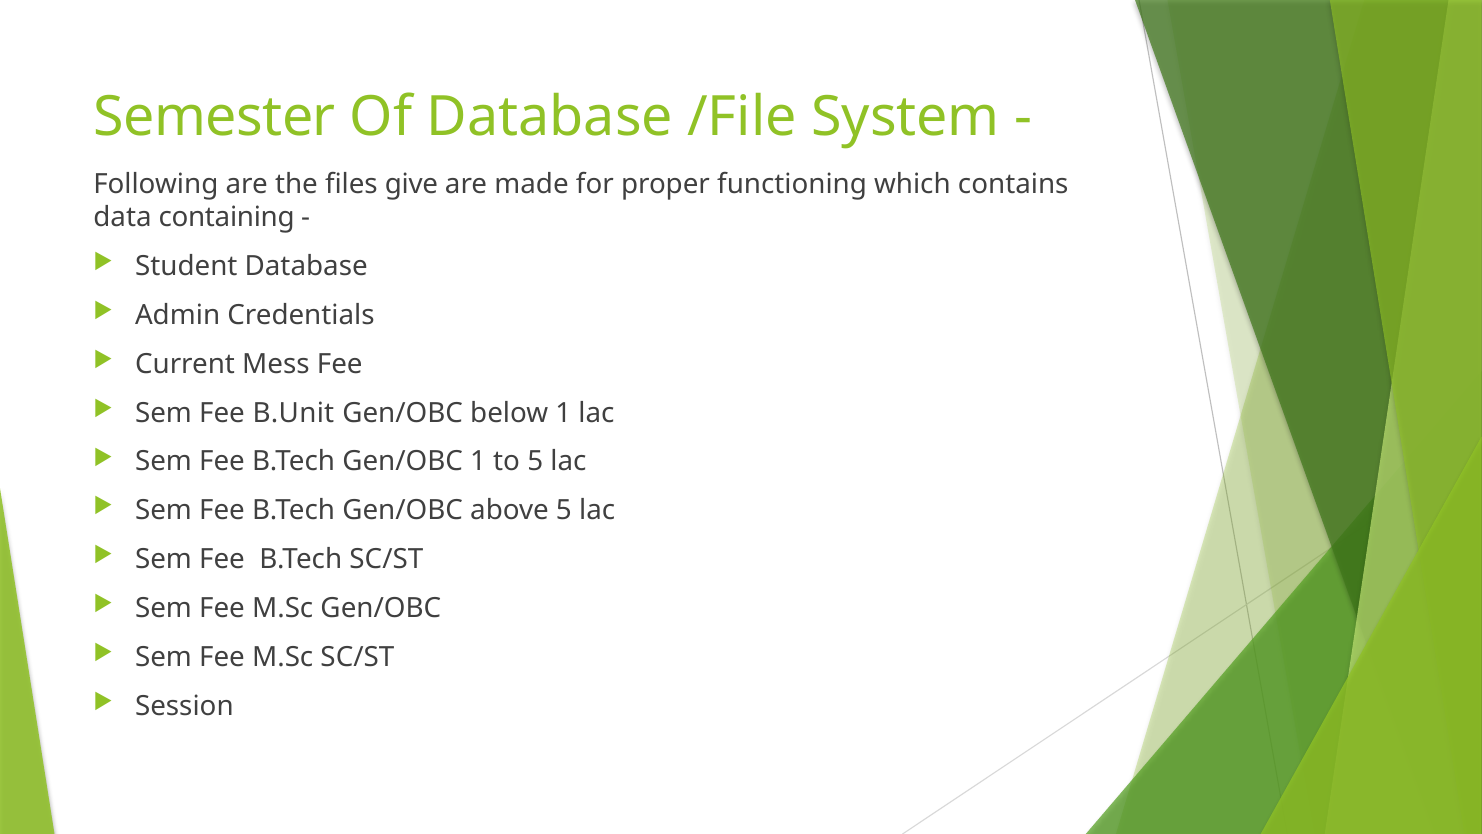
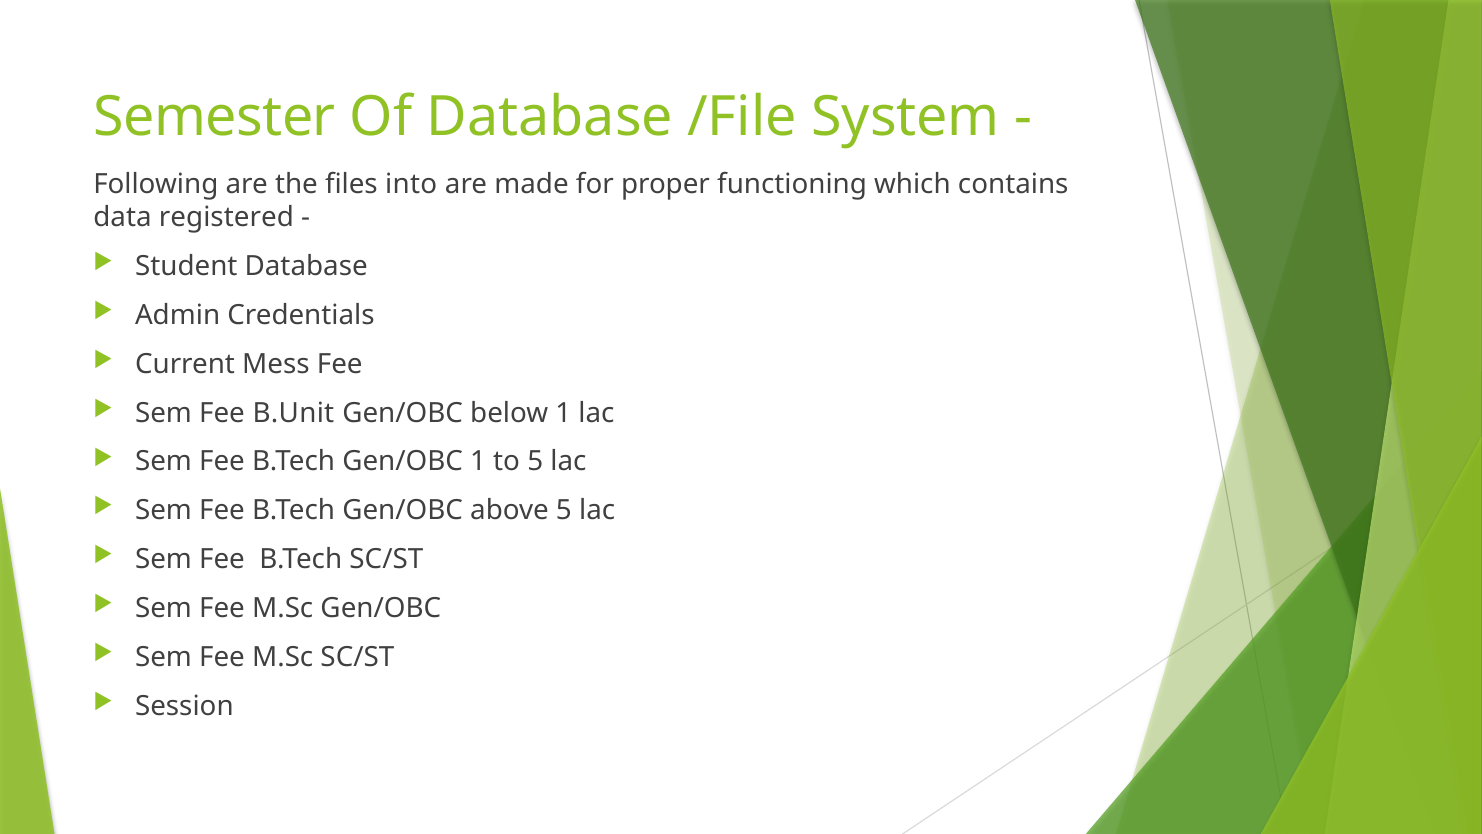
give: give -> into (411, 184)
containing: containing -> registered (226, 218)
